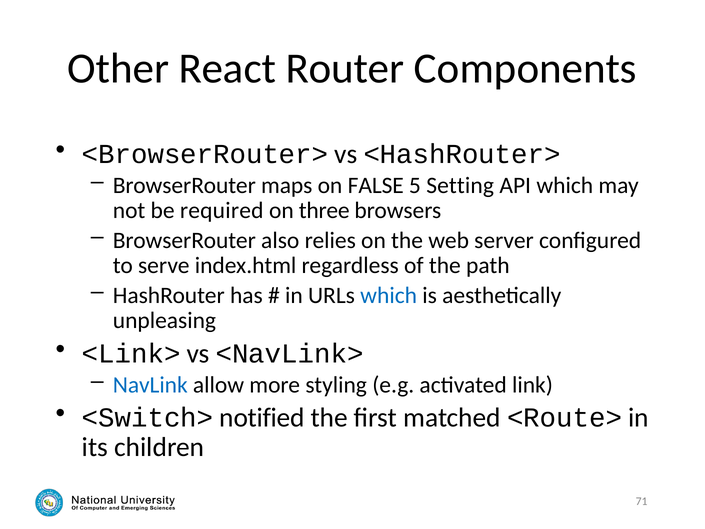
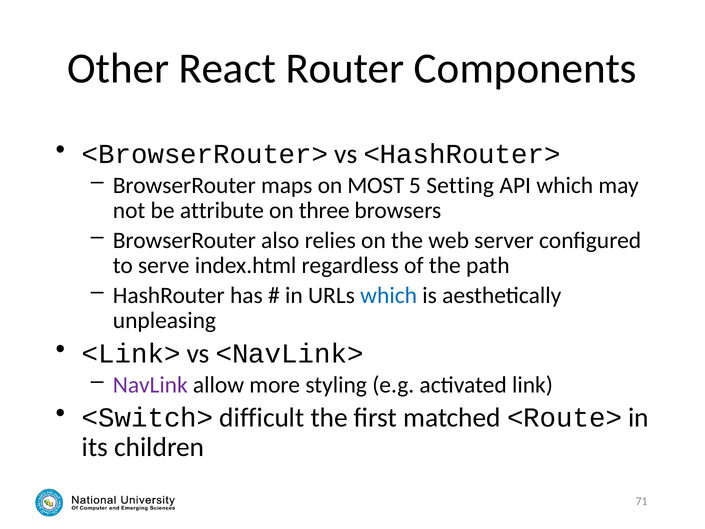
FALSE: FALSE -> MOST (376, 185)
required: required -> attribute (222, 211)
NavLink colour: blue -> purple (150, 385)
notified: notified -> difficult (262, 418)
